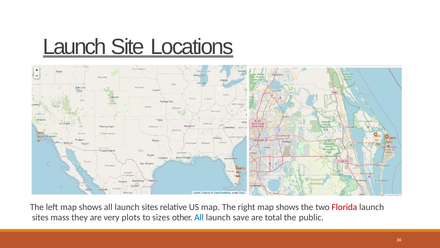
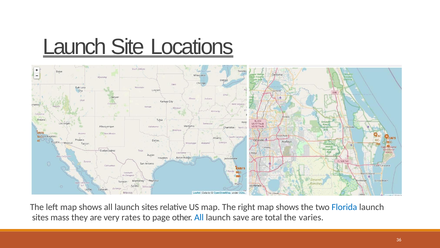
Florida colour: red -> blue (344, 207)
plots: plots -> rates (131, 217)
sizes: sizes -> page (161, 217)
public: public -> varies (311, 217)
